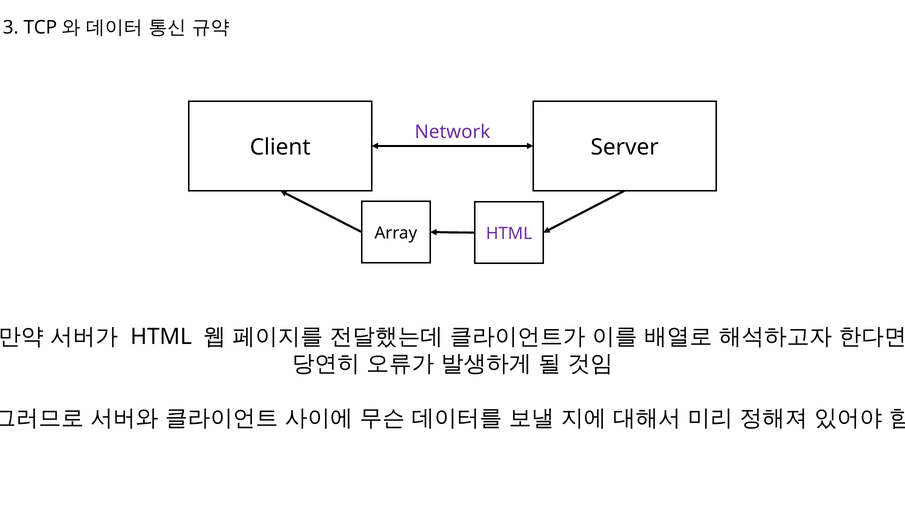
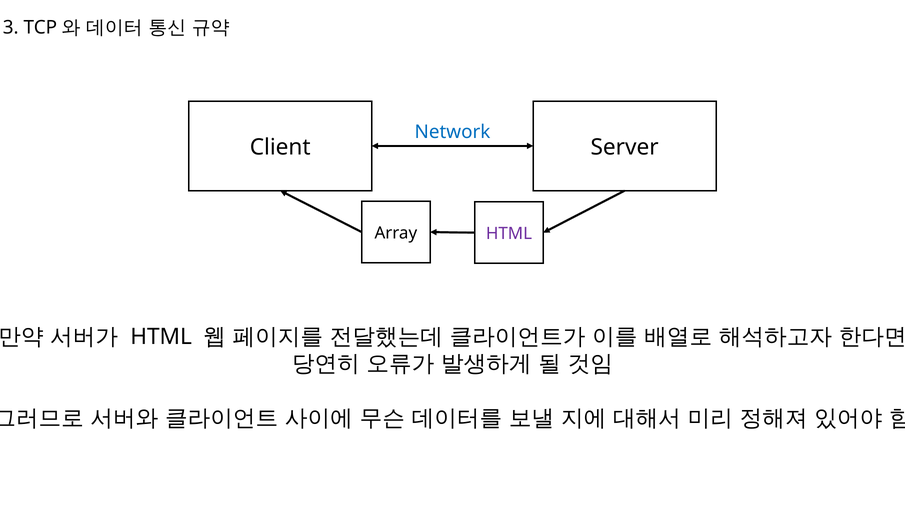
Network colour: purple -> blue (452, 132)
